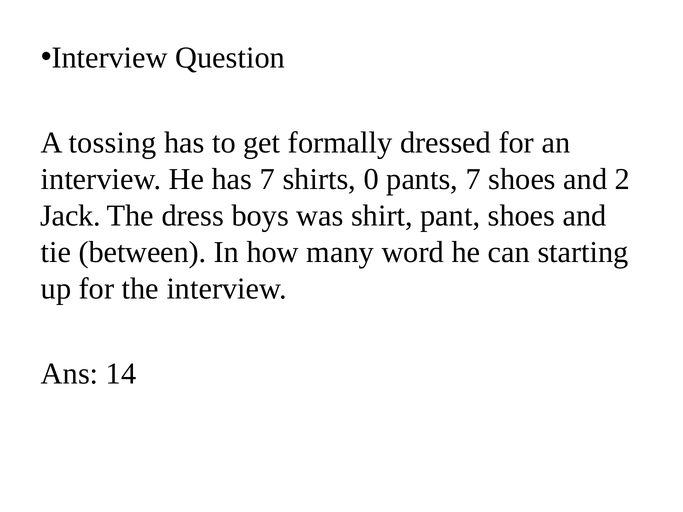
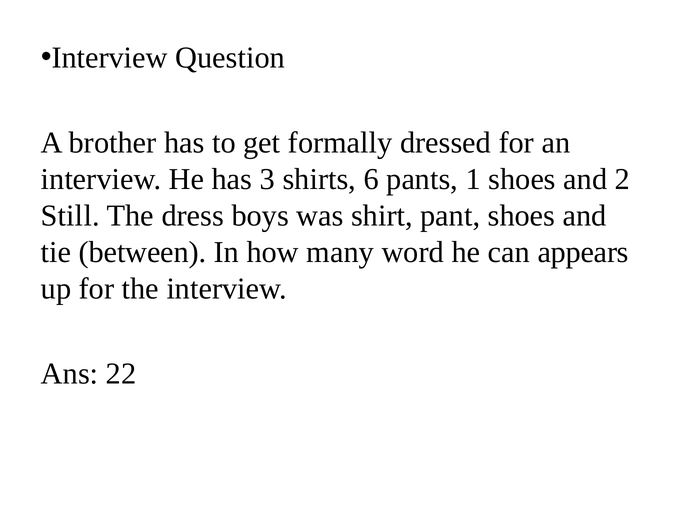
tossing: tossing -> brother (113, 143)
has 7: 7 -> 3 (267, 179)
0: 0 -> 6 (371, 179)
pants 7: 7 -> 1 (473, 179)
Jack: Jack -> Still (70, 216)
starting: starting -> appears (583, 252)
14: 14 -> 22 (121, 374)
